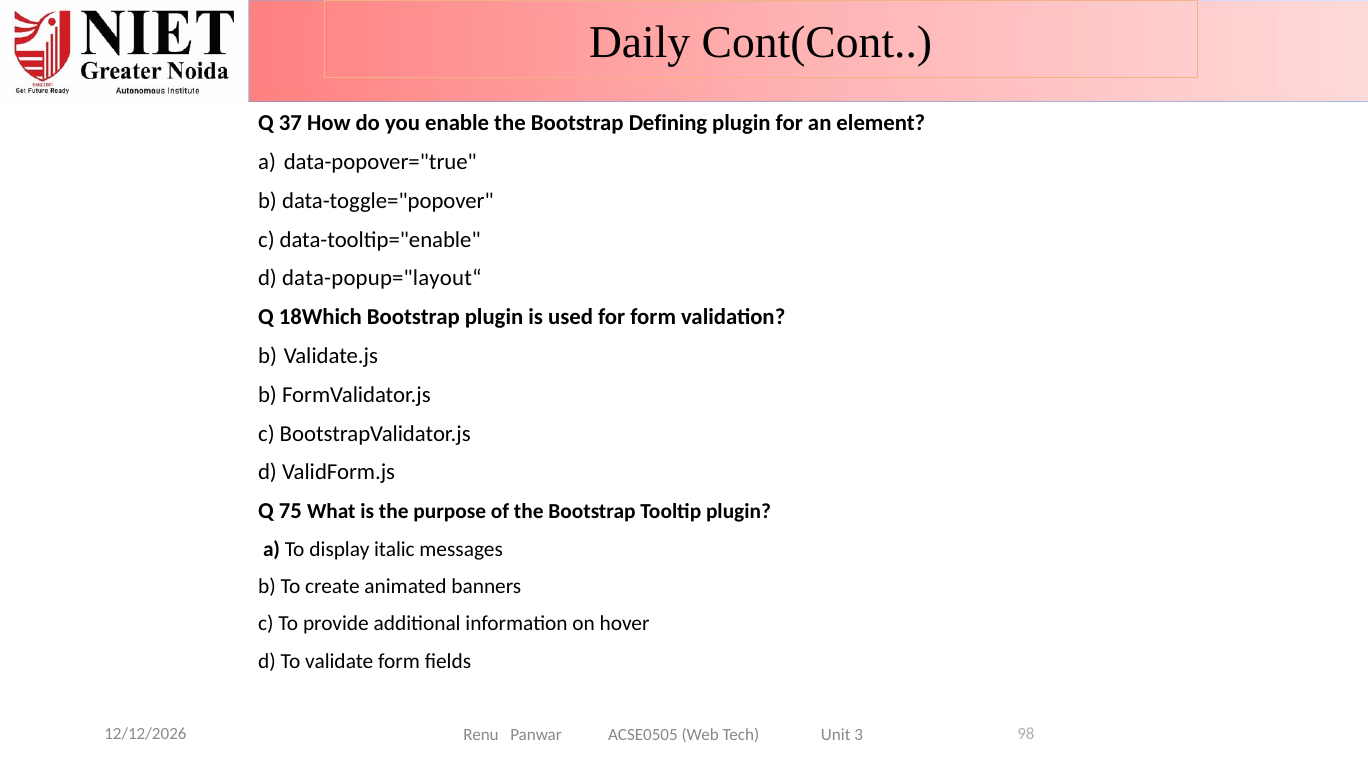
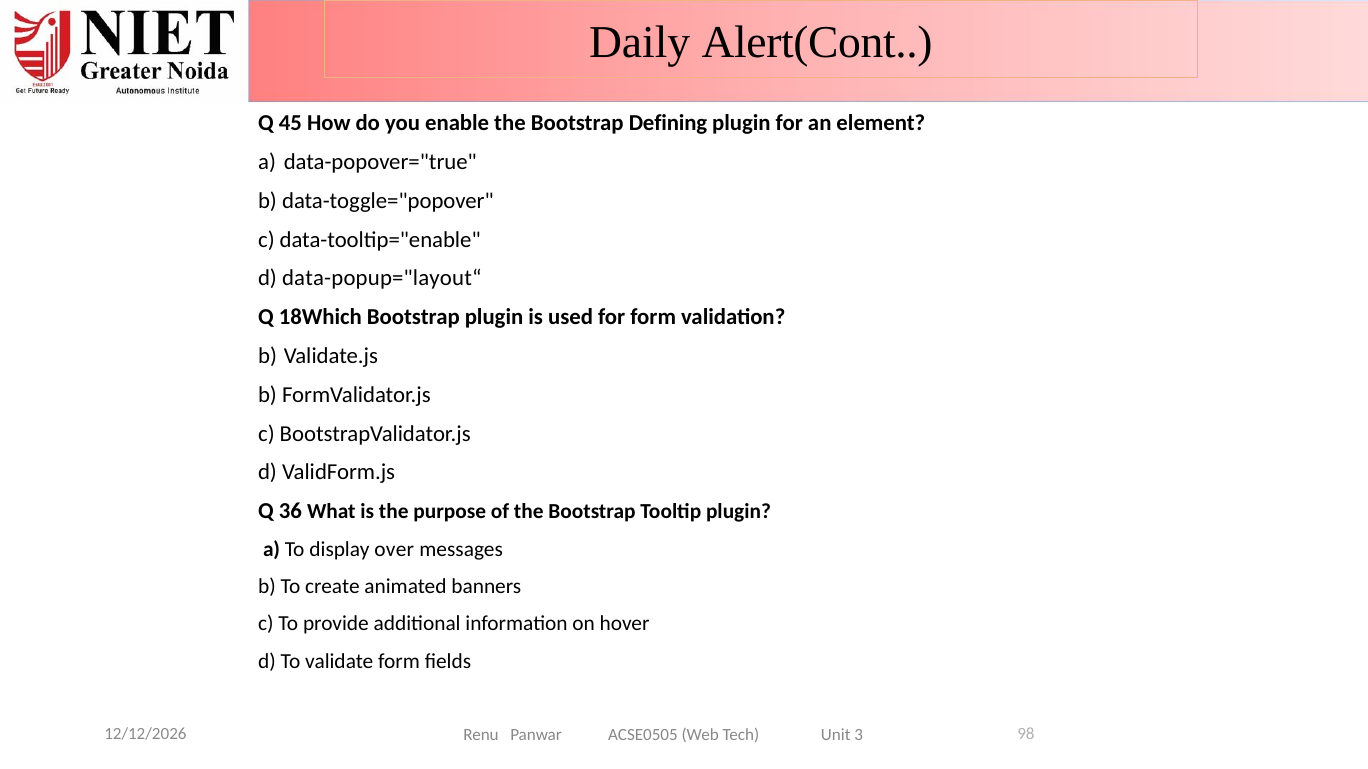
Cont(Cont: Cont(Cont -> Alert(Cont (817, 42)
37: 37 -> 45 (290, 123)
75: 75 -> 36 (290, 511)
italic: italic -> over (394, 550)
